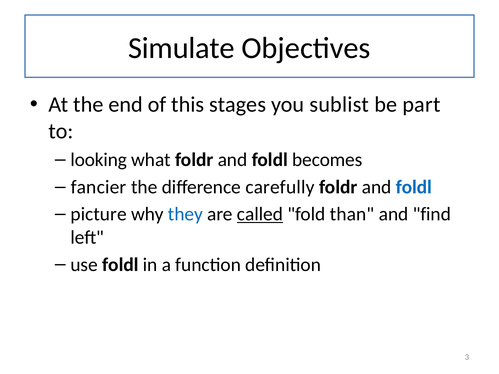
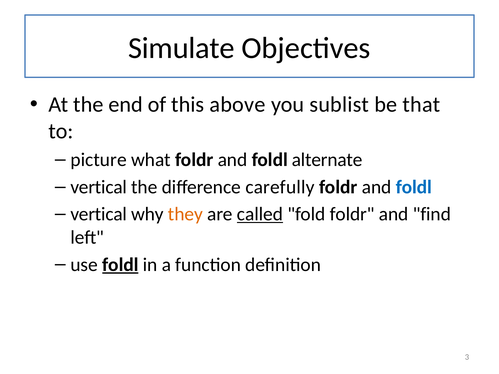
stages: stages -> above (237, 105)
part: part -> that (421, 105)
looking: looking -> picture (99, 160)
becomes: becomes -> alternate (327, 160)
fancier: fancier -> vertical (99, 187)
picture: picture -> vertical (99, 214)
they colour: blue -> orange (185, 214)
fold than: than -> foldr (352, 214)
foldl underline: none -> present (120, 265)
